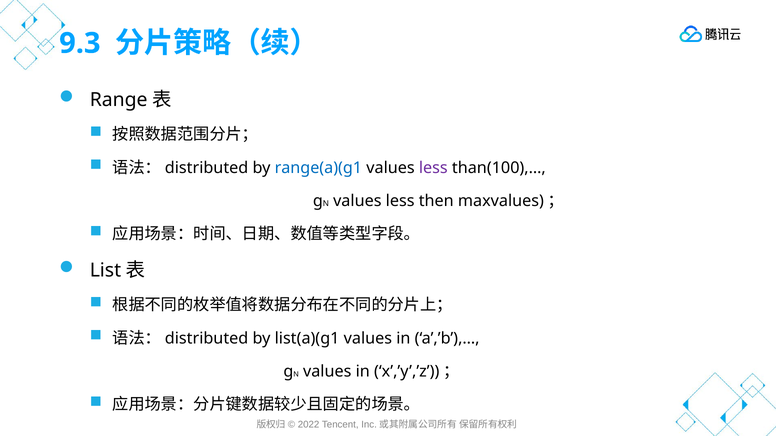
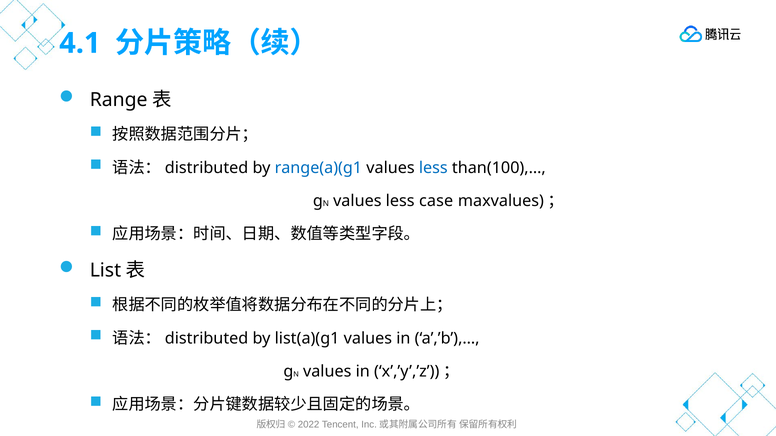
9.3: 9.3 -> 4.1 (80, 43)
less colour: purple -> blue (433, 168)
then: then -> case (436, 201)
